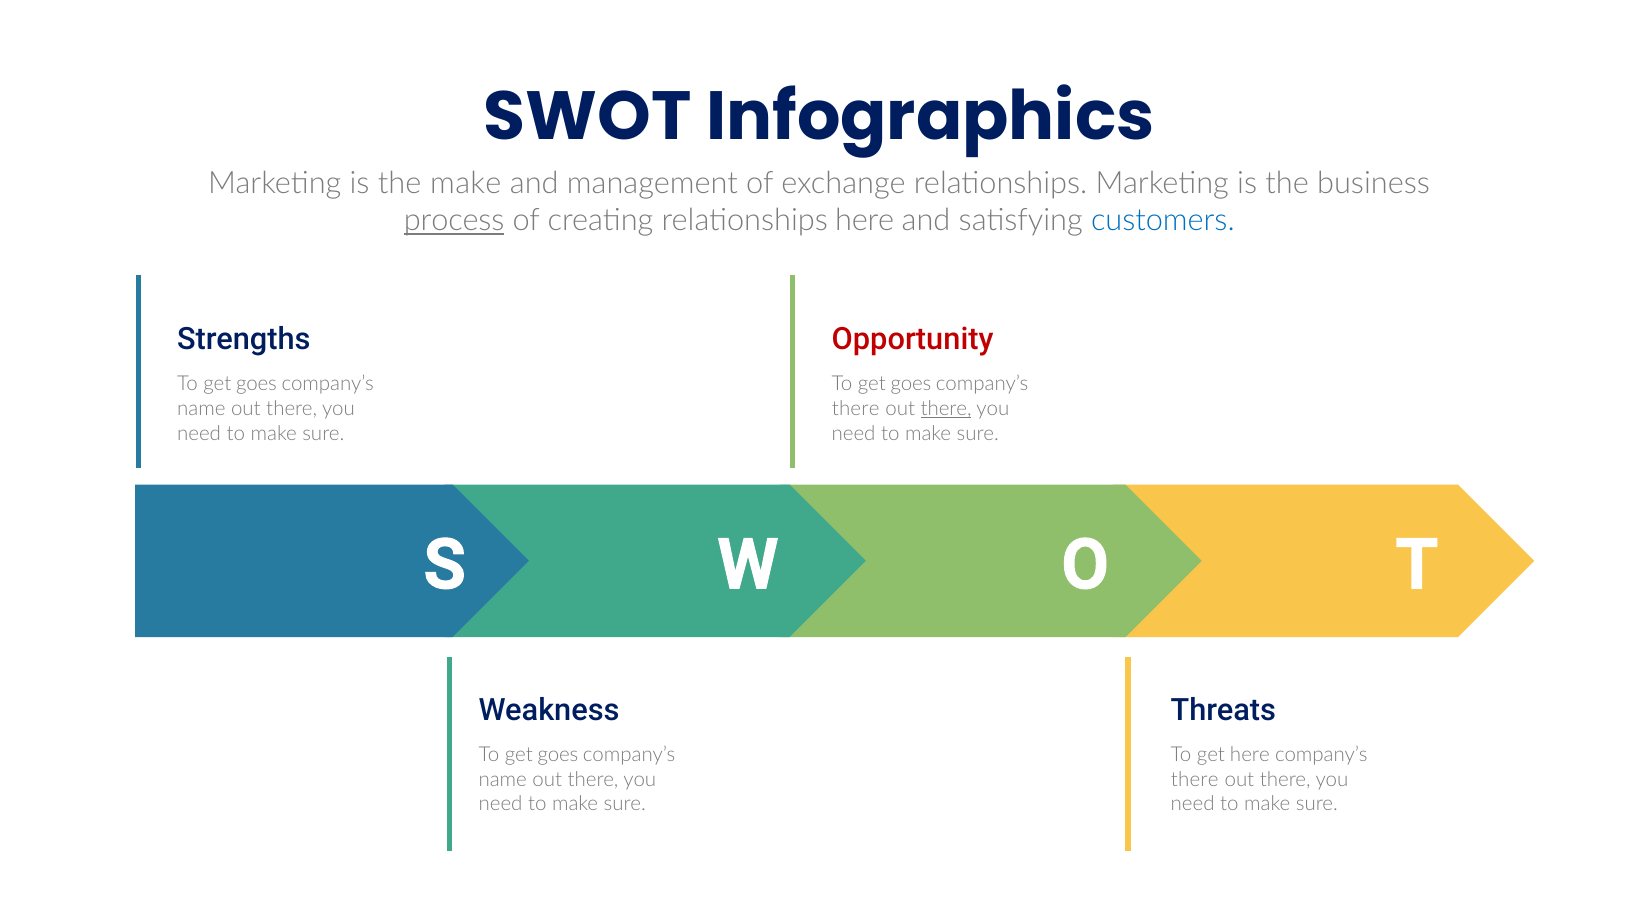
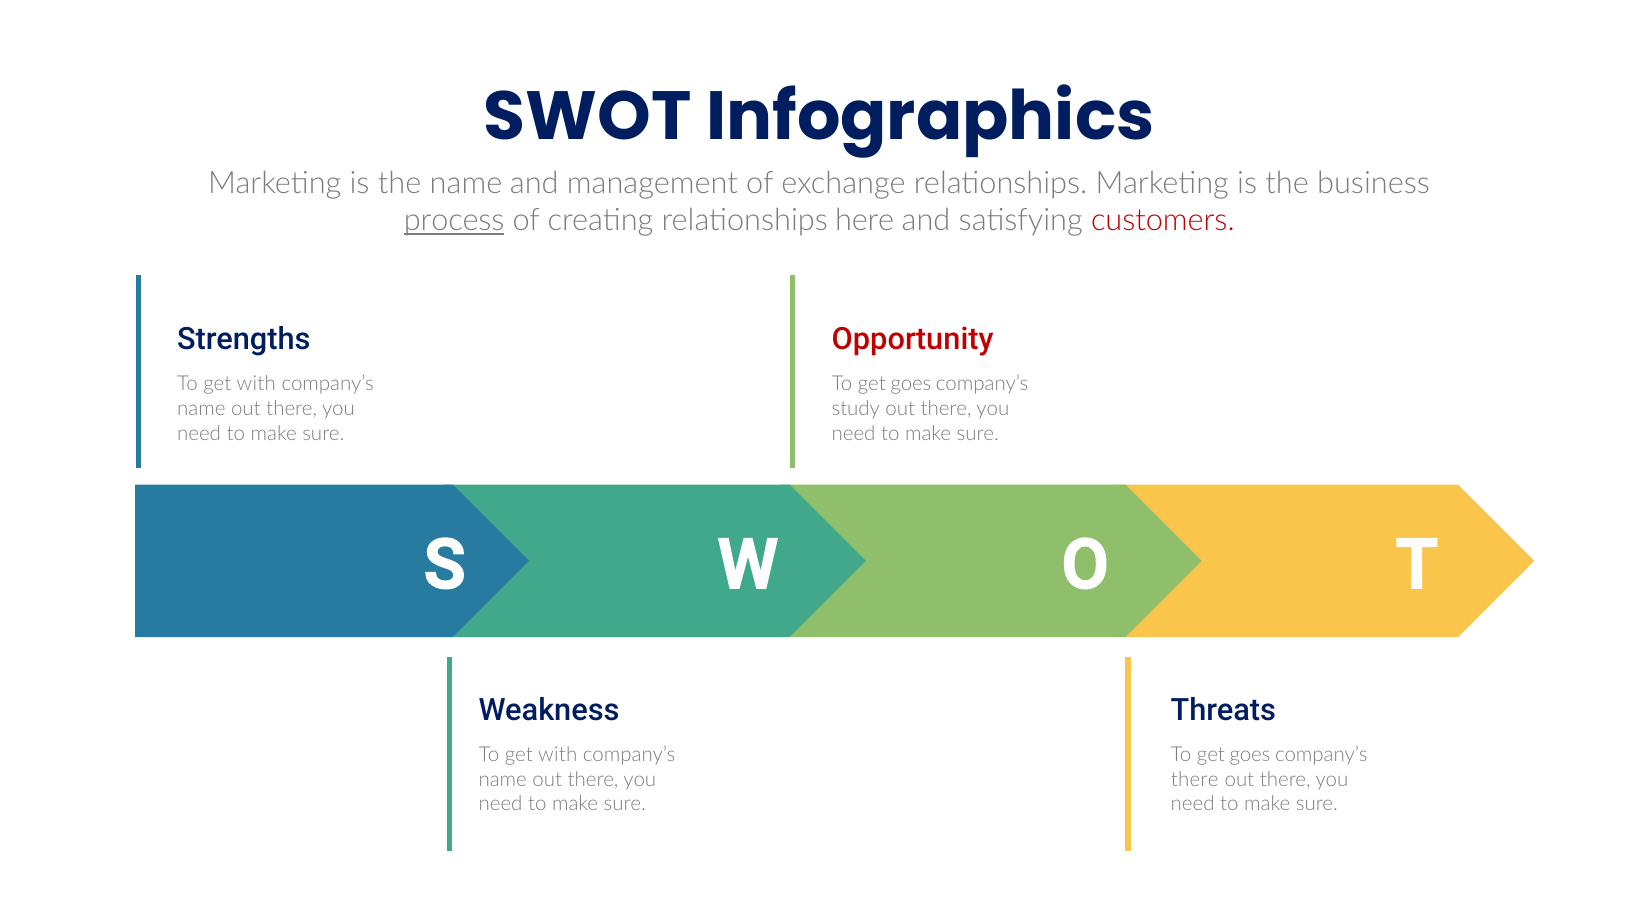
the make: make -> name (466, 184)
customers colour: blue -> red (1163, 221)
goes: goes -> with (256, 384)
there: there -> study (856, 409)
there underline: present -> none (946, 409)
goes: goes -> with (558, 755)
here: here -> goes (1250, 755)
